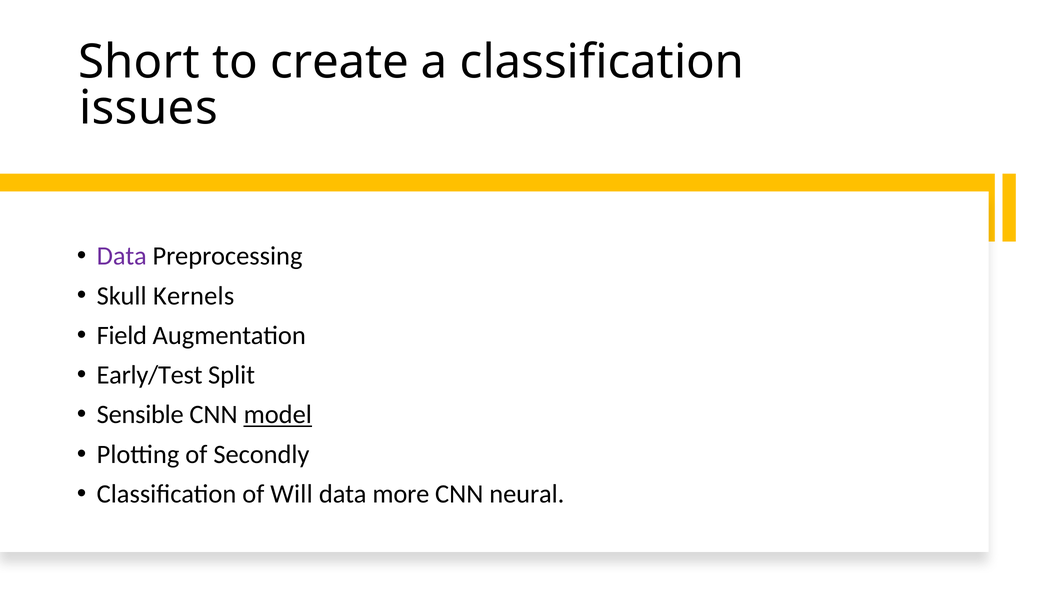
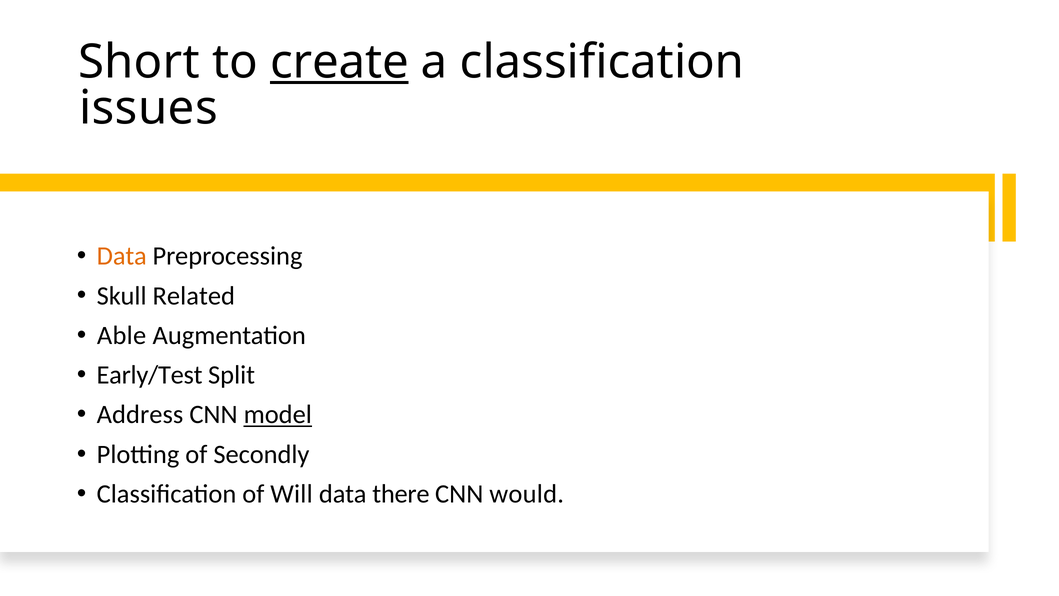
create underline: none -> present (340, 62)
Data colour: purple -> orange (122, 256)
Kernels: Kernels -> Related (194, 296)
Field: Field -> Able (122, 335)
Sensible: Sensible -> Address (140, 414)
more: more -> there (401, 494)
neural: neural -> would (527, 494)
